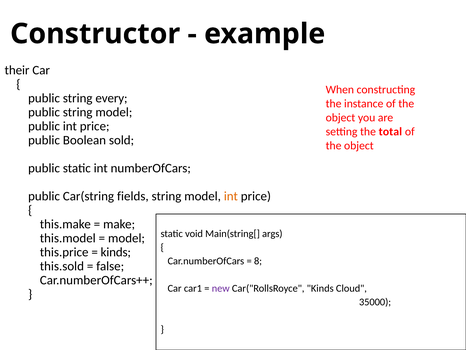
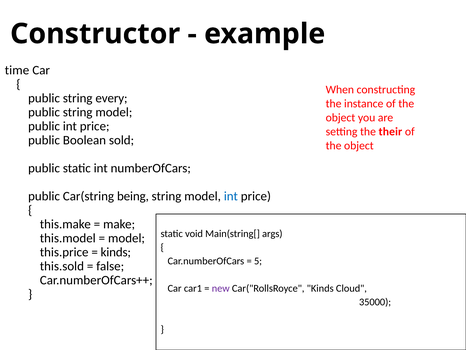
their: their -> time (17, 70)
total: total -> their (390, 131)
fields: fields -> being (133, 196)
int colour: orange -> blue (231, 196)
8: 8 -> 5 (258, 261)
